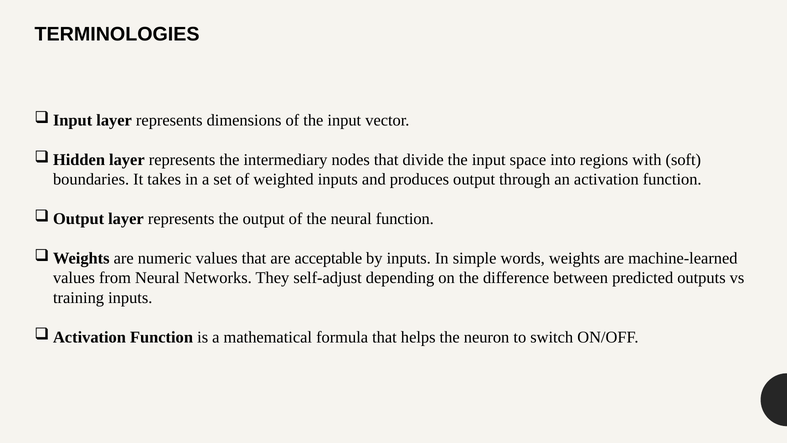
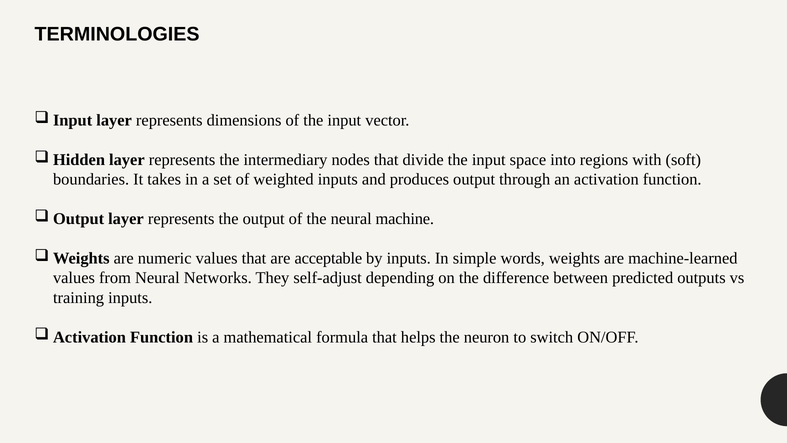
neural function: function -> machine (405, 219)
